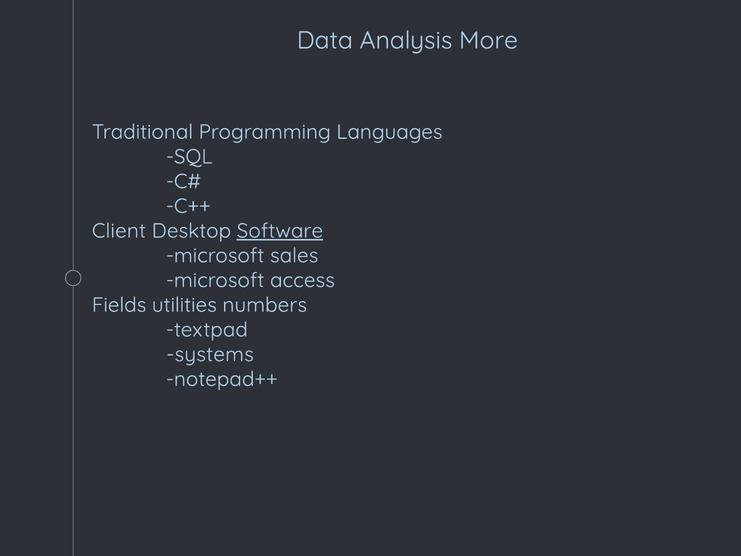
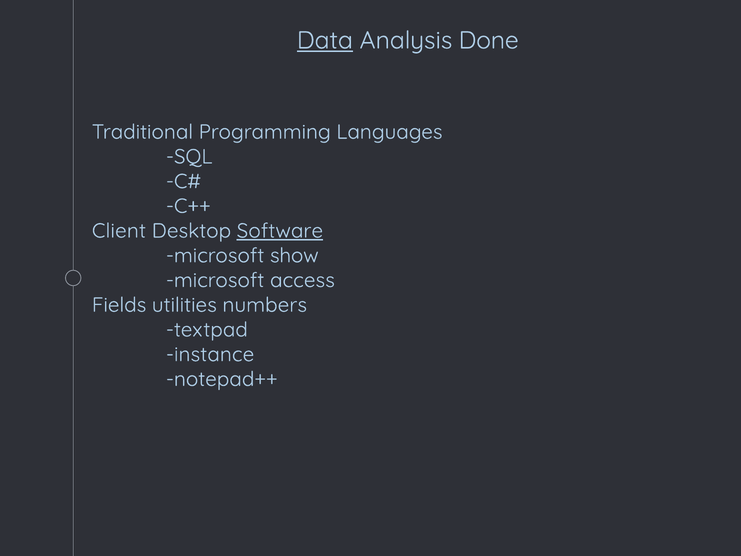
Data underline: none -> present (325, 40)
More: More -> Done (489, 40)
sales: sales -> show (294, 255)
systems: systems -> instance (210, 354)
